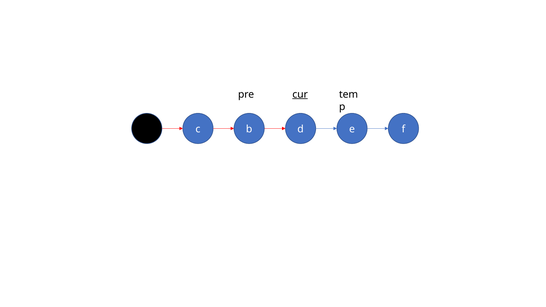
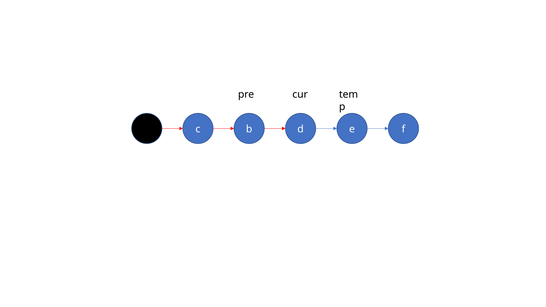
cur underline: present -> none (300, 94)
